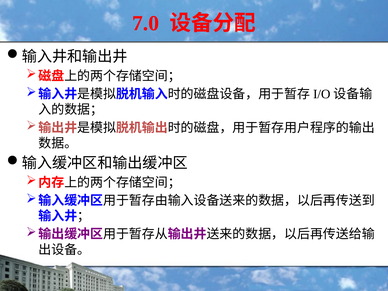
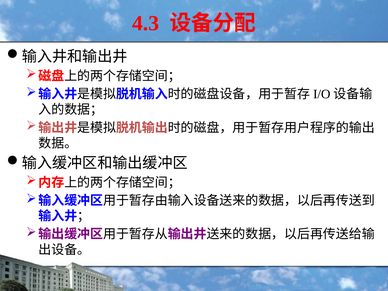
7.0: 7.0 -> 4.3 (146, 23)
